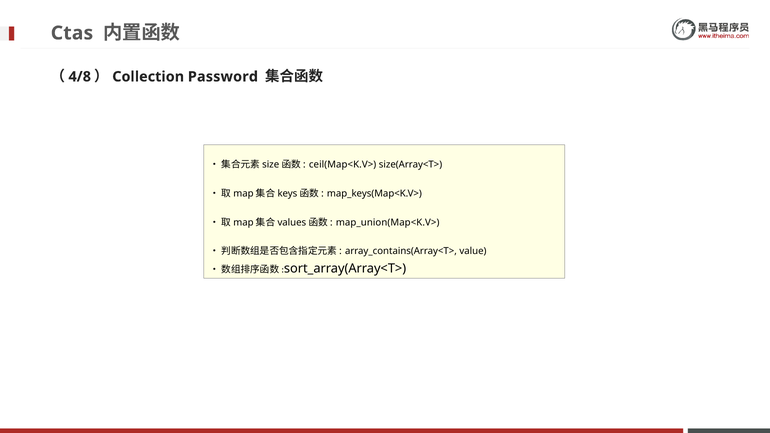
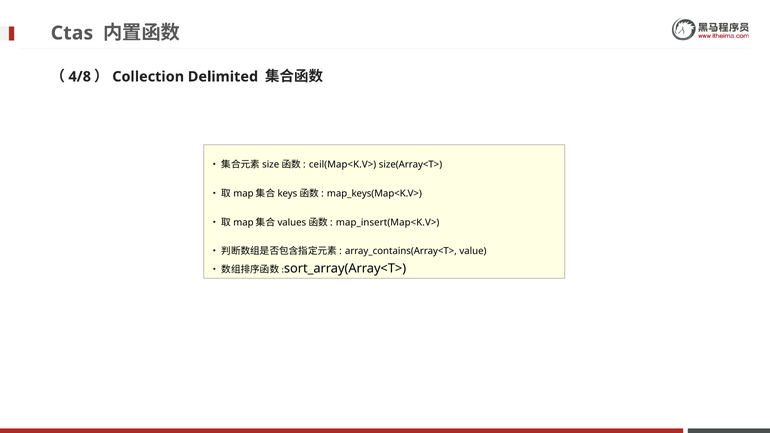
Password: Password -> Delimited (223, 77)
map_union(Map<K.V>: map_union(Map<K.V> -> map_insert(Map<K.V> (388, 222)
